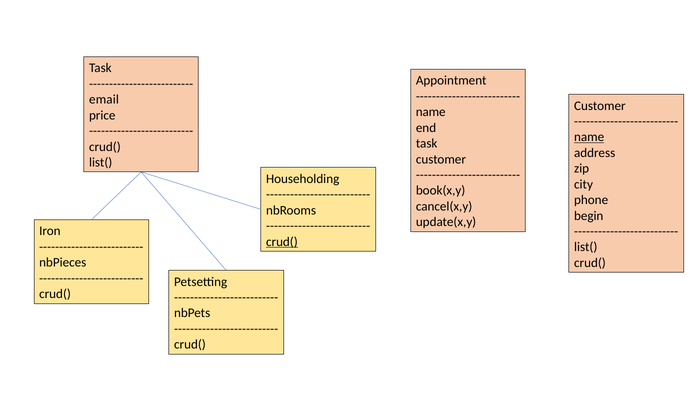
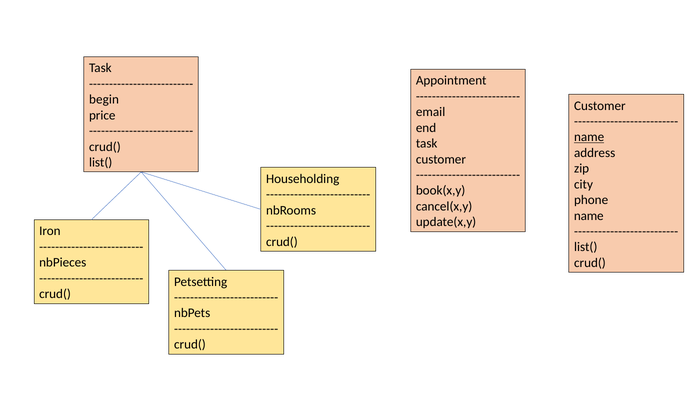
email: email -> begin (104, 100)
name: name -> email (431, 112)
begin: begin -> name (589, 216)
crud( underline: present -> none (282, 242)
